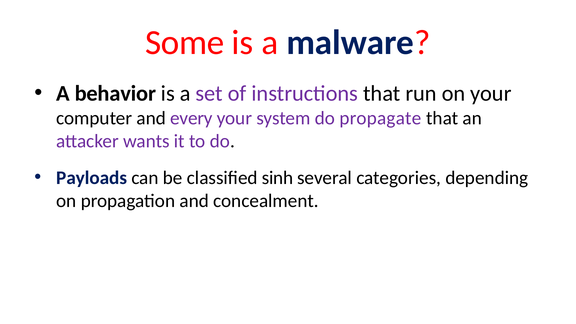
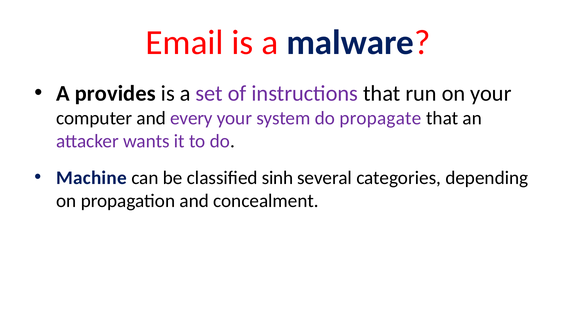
Some: Some -> Email (185, 42)
behavior: behavior -> provides (115, 93)
Payloads: Payloads -> Machine (91, 178)
